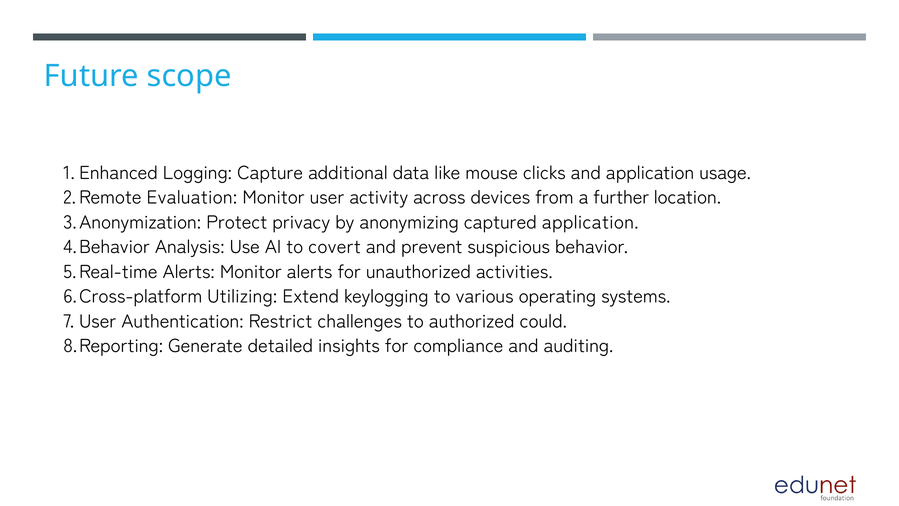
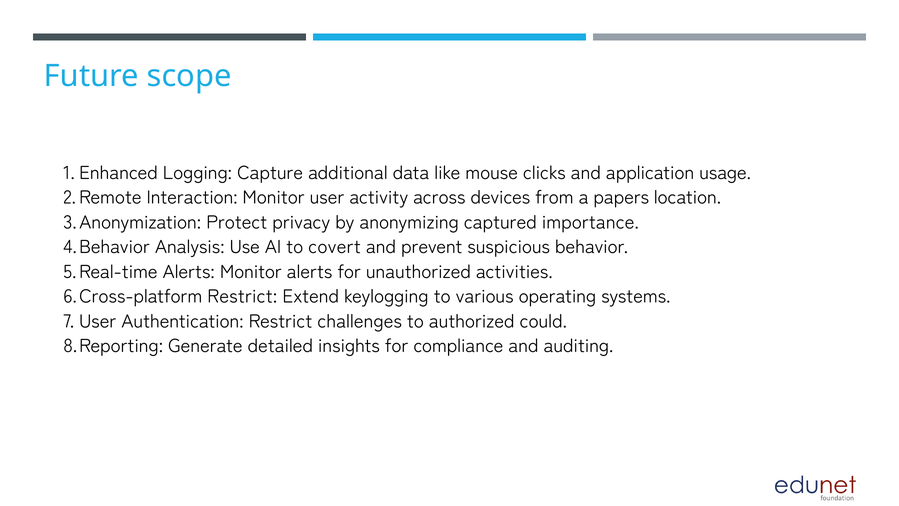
Evaluation: Evaluation -> Interaction (192, 198)
further: further -> papers (621, 198)
captured application: application -> importance (590, 222)
Utilizing: Utilizing -> Restrict (242, 296)
